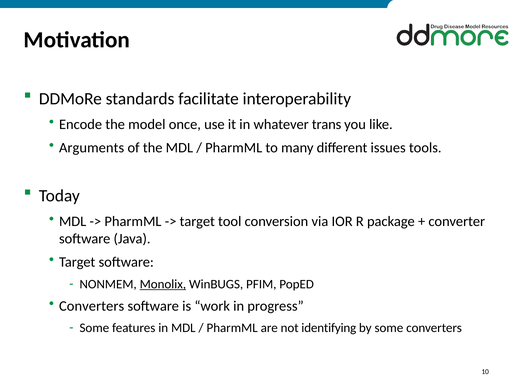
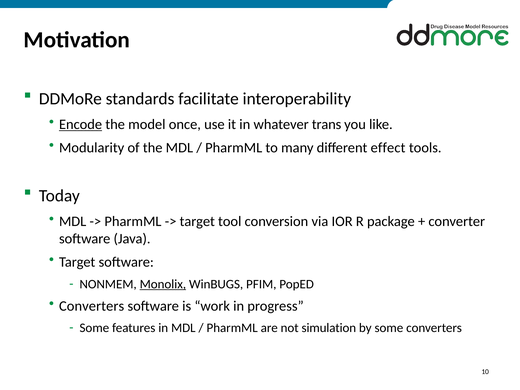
Encode underline: none -> present (81, 124)
Arguments: Arguments -> Modularity (92, 148)
issues: issues -> effect (388, 148)
identifying: identifying -> simulation (329, 328)
